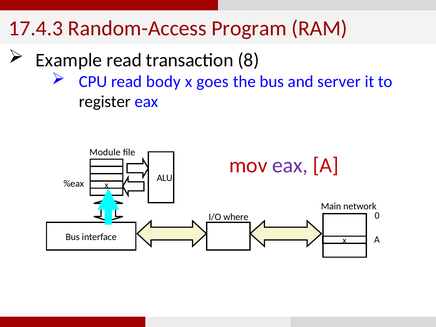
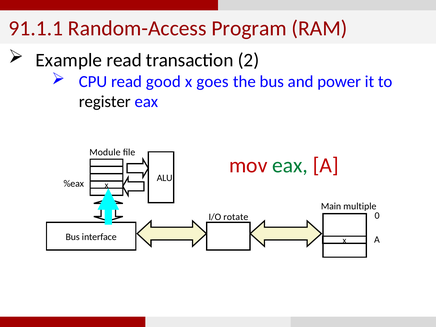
17.4.3: 17.4.3 -> 91.1.1 (36, 28)
8: 8 -> 2 (248, 60)
body: body -> good (163, 82)
server: server -> power (339, 82)
eax colour: purple -> green (290, 165)
network: network -> multiple (360, 206)
where: where -> rotate (236, 217)
